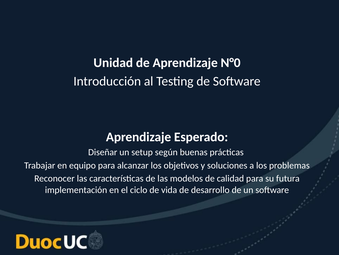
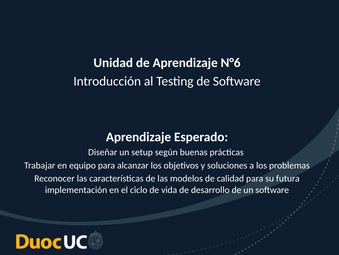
N°0: N°0 -> N°6 (231, 63)
